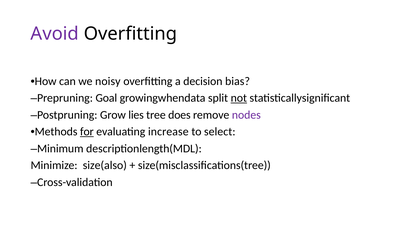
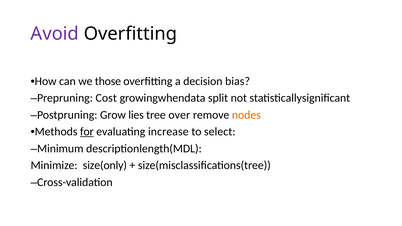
noisy: noisy -> those (108, 81)
Goal: Goal -> Cost (106, 98)
not underline: present -> none (239, 98)
does: does -> over (179, 115)
nodes colour: purple -> orange (246, 115)
size(also: size(also -> size(only (105, 165)
